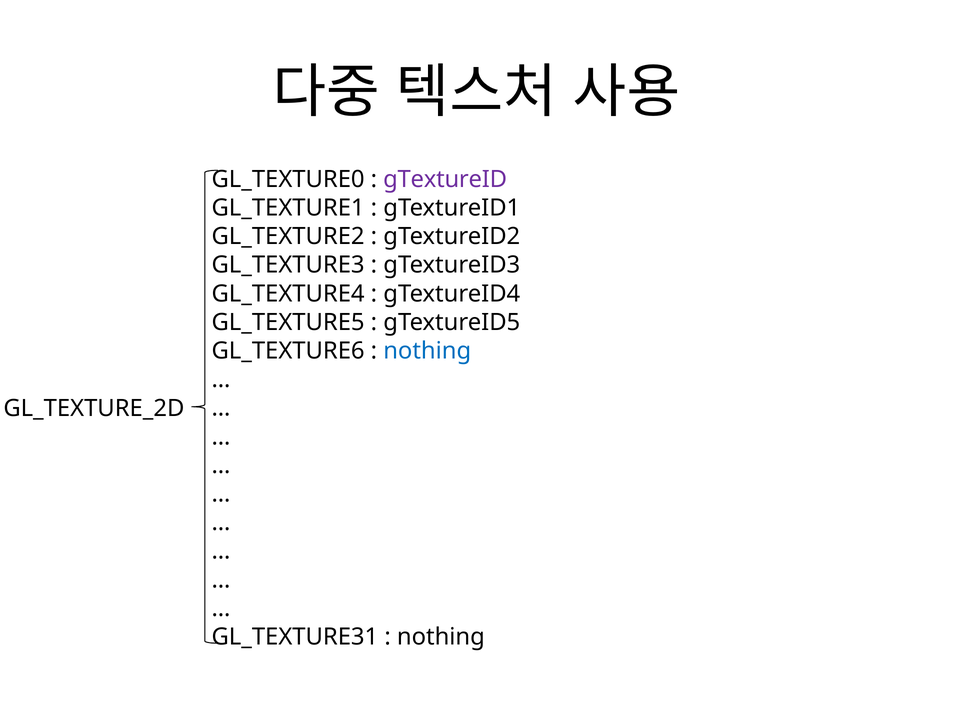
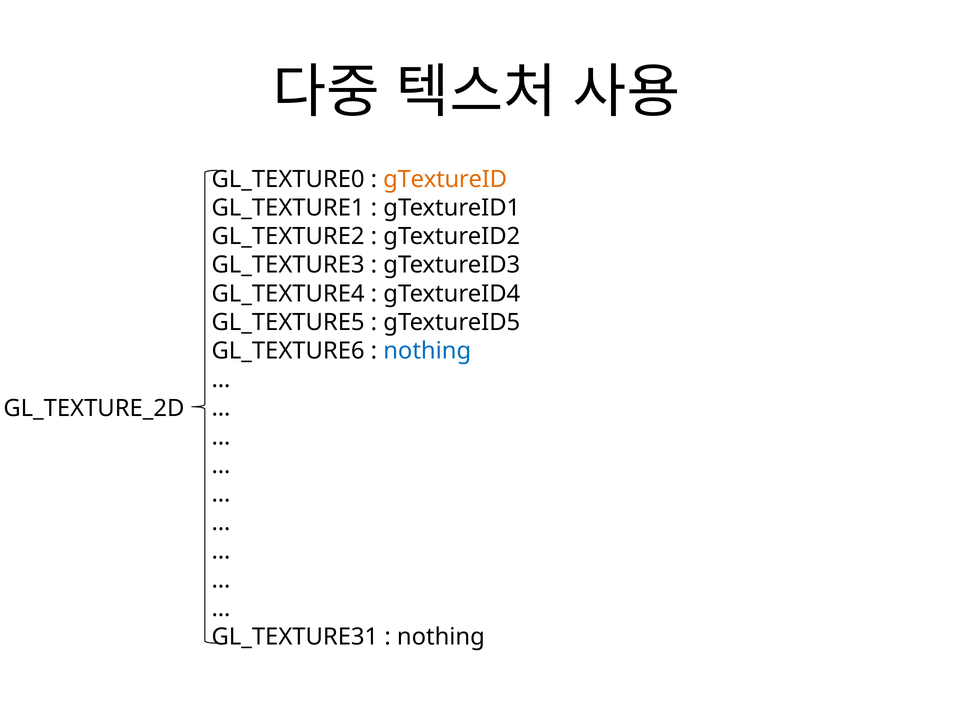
gTextureID colour: purple -> orange (445, 179)
